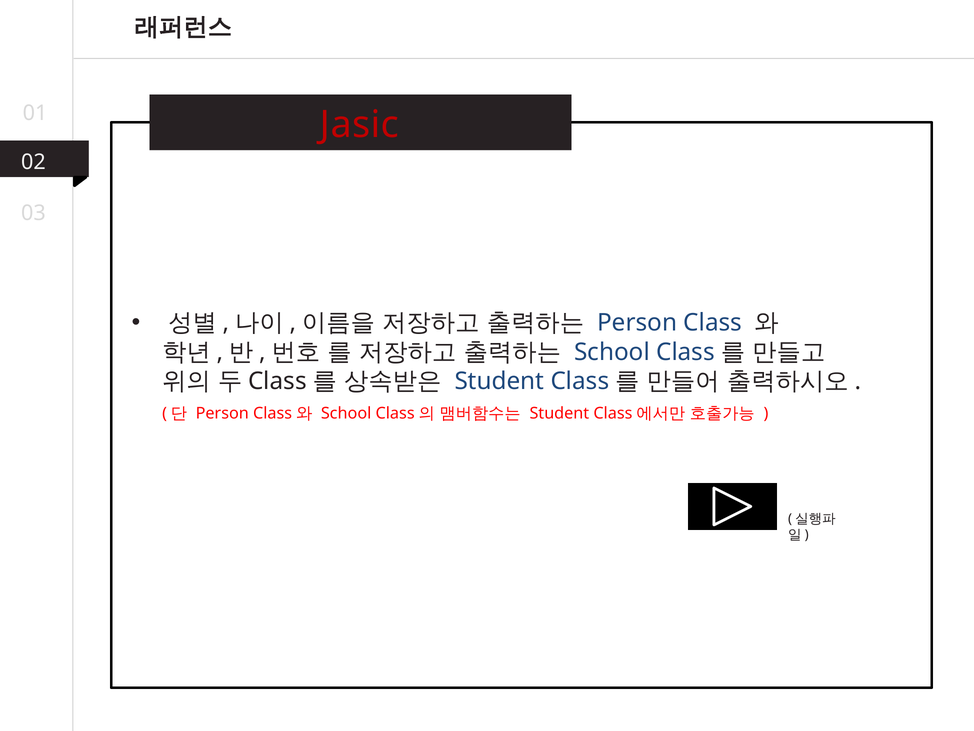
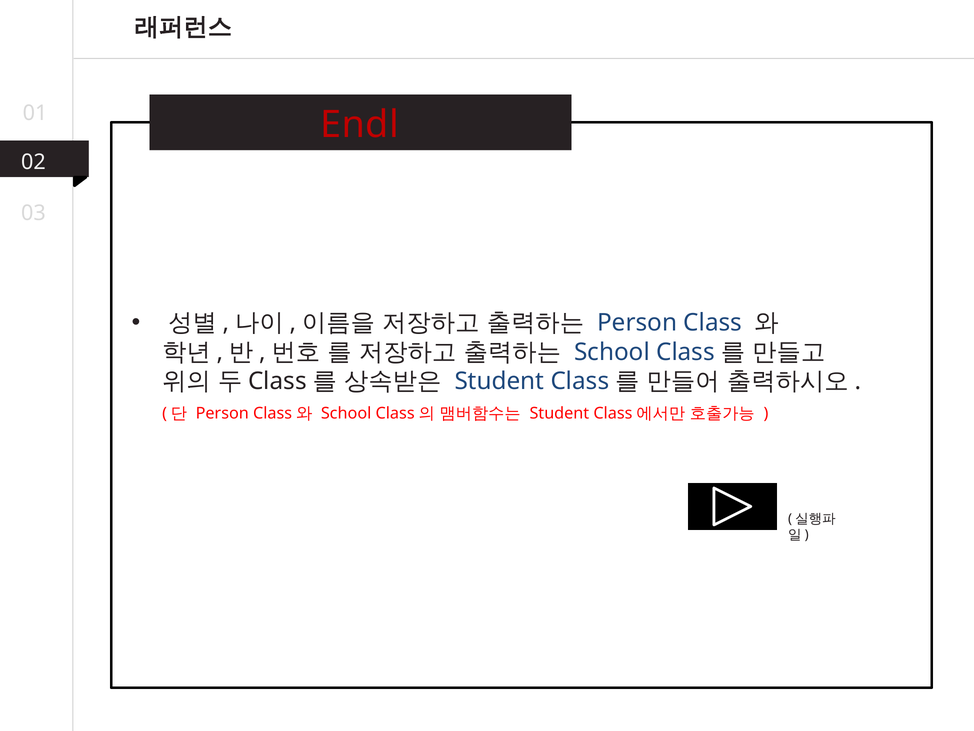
Jasic: Jasic -> Endl (360, 125)
